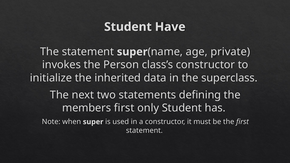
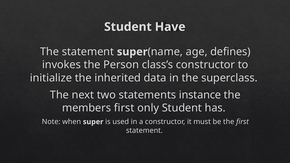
private: private -> defines (230, 52)
defining: defining -> instance (200, 95)
